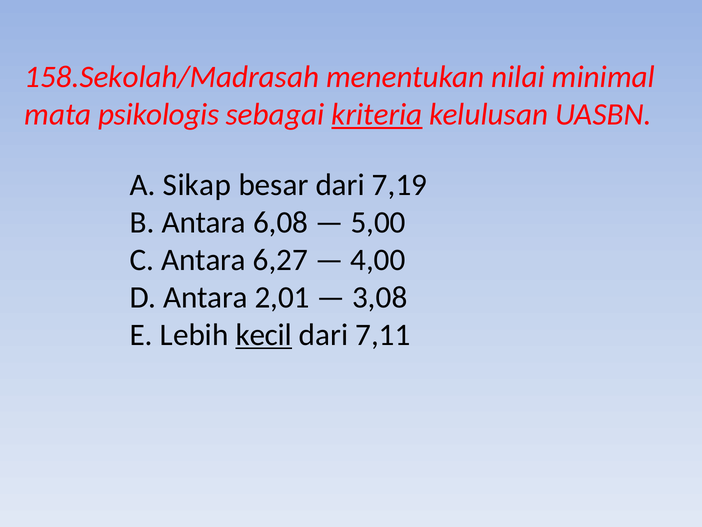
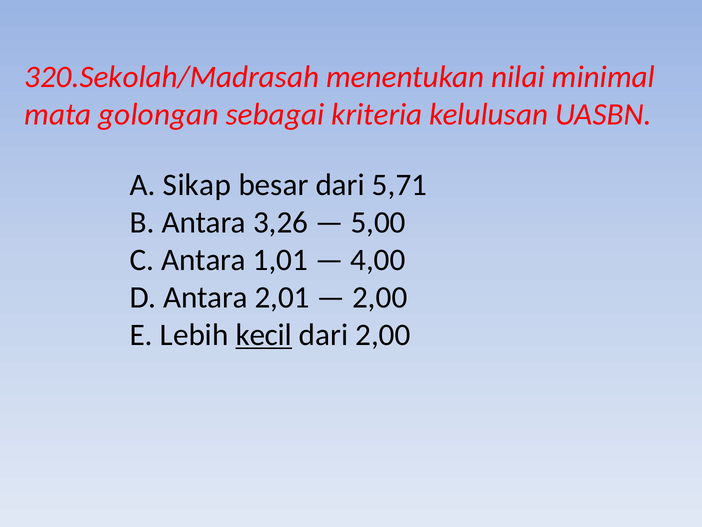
158.Sekolah/Madrasah: 158.Sekolah/Madrasah -> 320.Sekolah/Madrasah (172, 77)
psikologis: psikologis -> golongan (158, 114)
kriteria underline: present -> none (377, 114)
7,19: 7,19 -> 5,71 (400, 185)
6,08: 6,08 -> 3,26 (281, 222)
6,27: 6,27 -> 1,01 (280, 260)
3,08: 3,08 -> 2,00 (380, 297)
dari 7,11: 7,11 -> 2,00 (383, 334)
